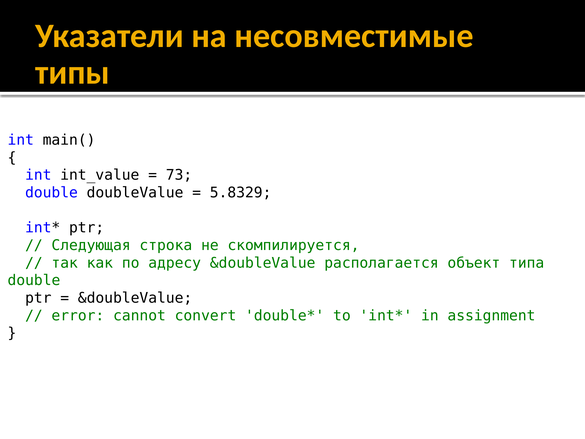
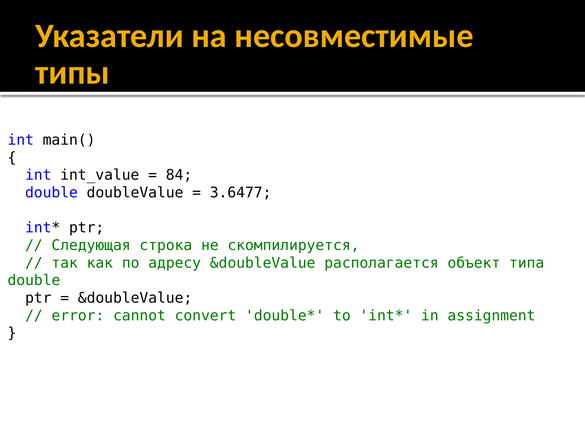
73: 73 -> 84 (179, 175)
5.8329: 5.8329 -> 3.6477 (241, 193)
